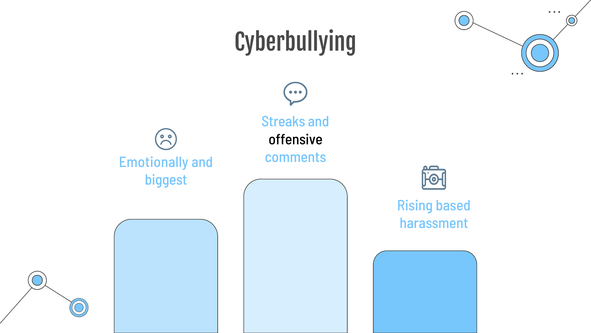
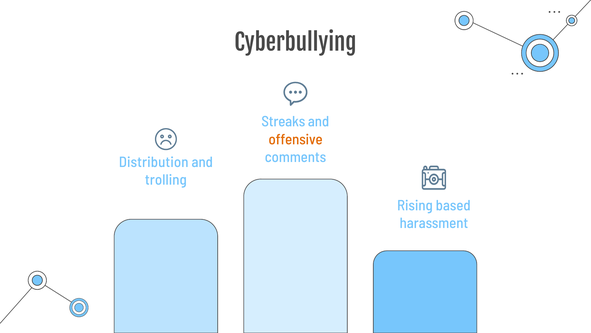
offensive colour: black -> orange (296, 139)
Emotionally: Emotionally -> Distribution (154, 162)
biggest: biggest -> trolling (166, 180)
